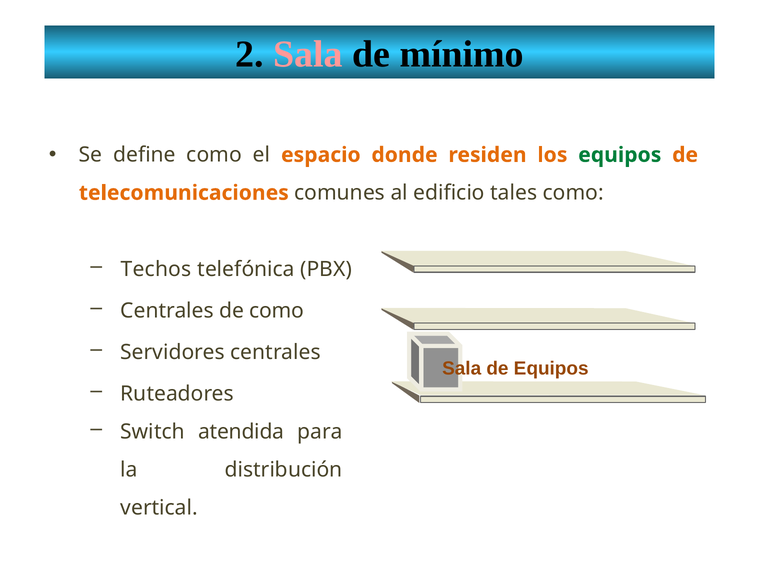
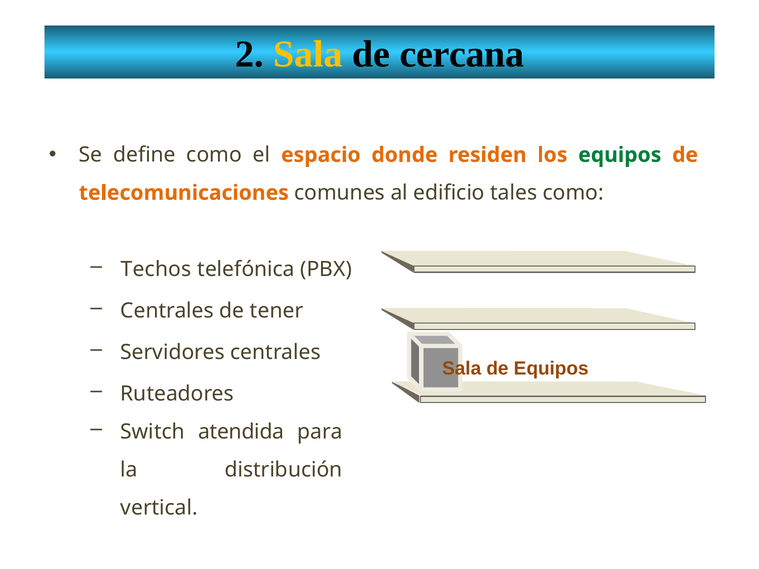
Sala colour: pink -> yellow (308, 54)
mínimo: mínimo -> cercana (462, 54)
de como: como -> tener (277, 311)
